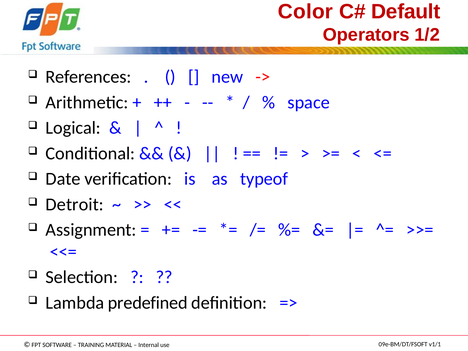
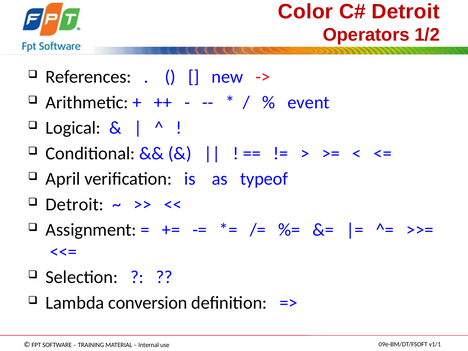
Default: Default -> Detroit (406, 12)
space: space -> event (309, 102)
Date: Date -> April (63, 179)
predefined: predefined -> conversion (148, 303)
